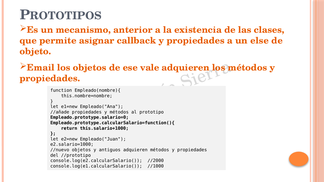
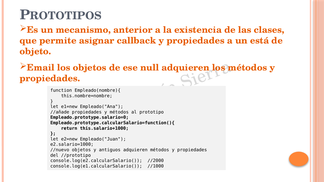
else: else -> está (260, 41)
vale: vale -> null (150, 68)
